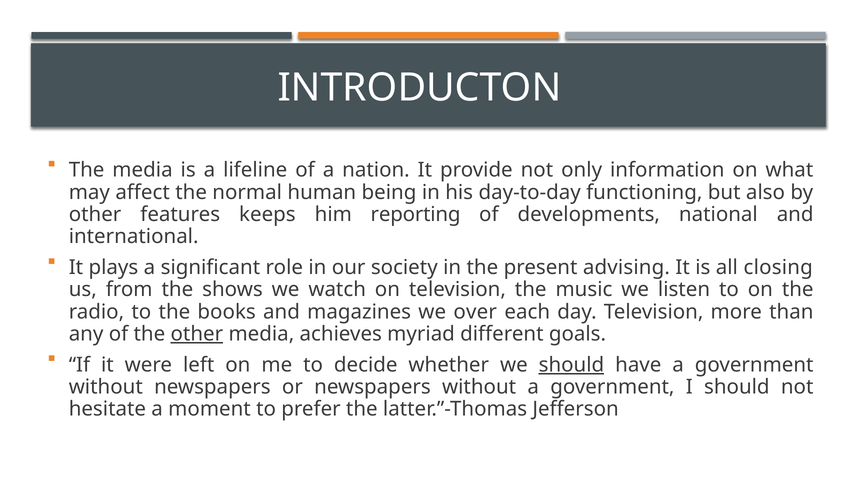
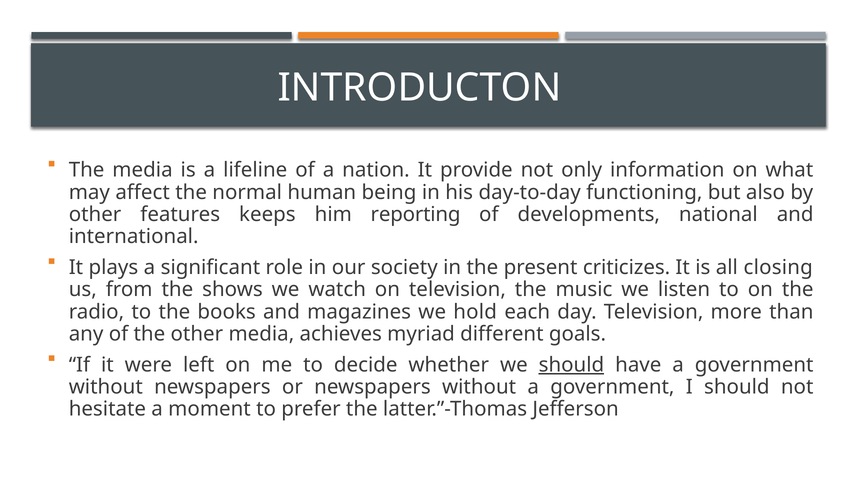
advising: advising -> criticizes (627, 268)
over: over -> hold (475, 312)
other underline: present -> none (197, 334)
